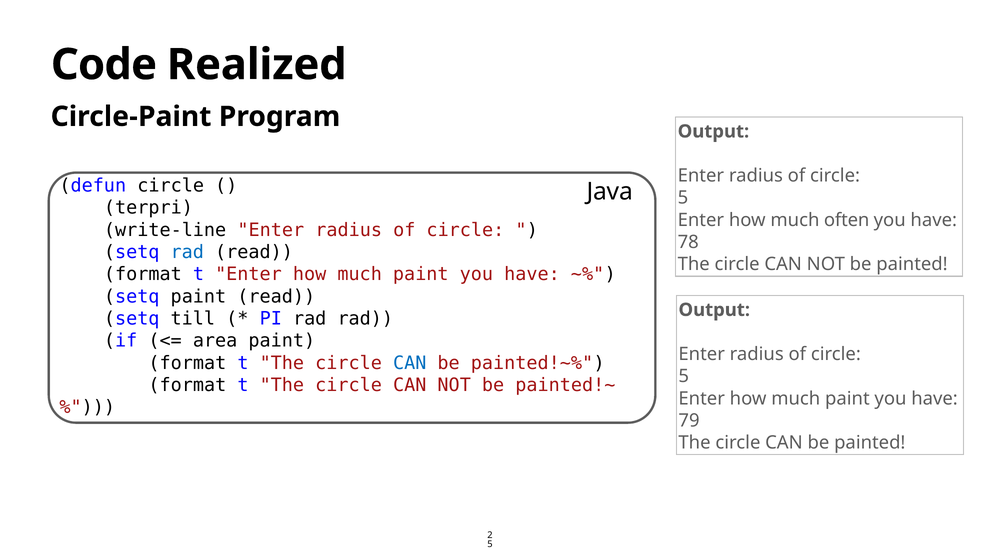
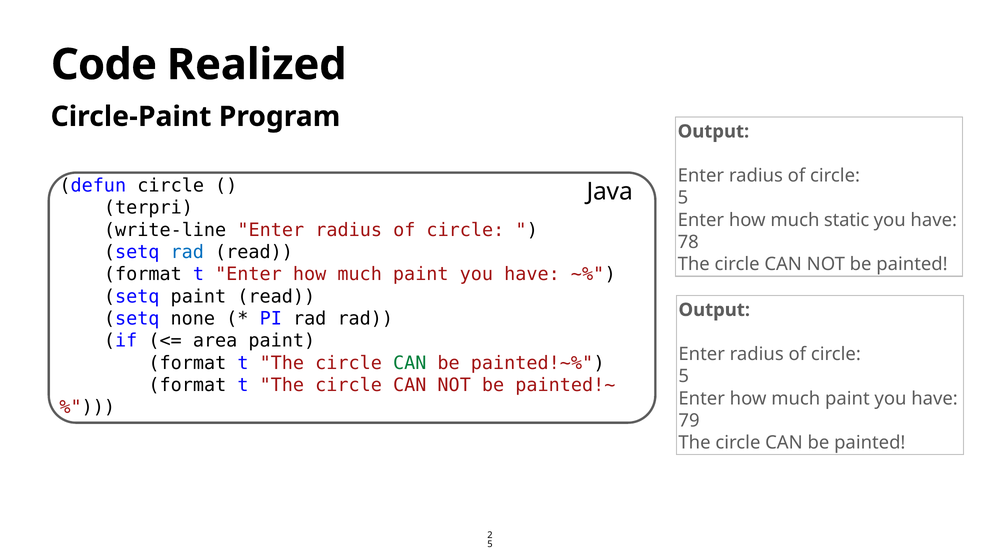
often: often -> static (847, 220)
till: till -> none (193, 319)
CAN colour: blue -> green (410, 363)
